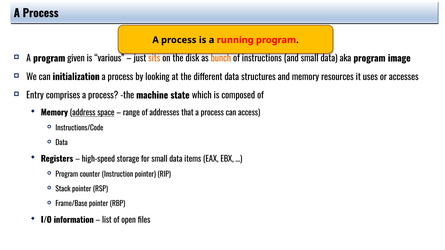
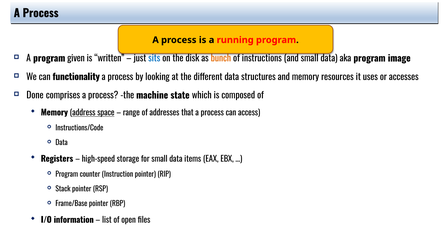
various: various -> written (109, 59)
sits colour: orange -> blue (154, 59)
initialization: initialization -> functionality (76, 77)
Entry: Entry -> Done (35, 96)
